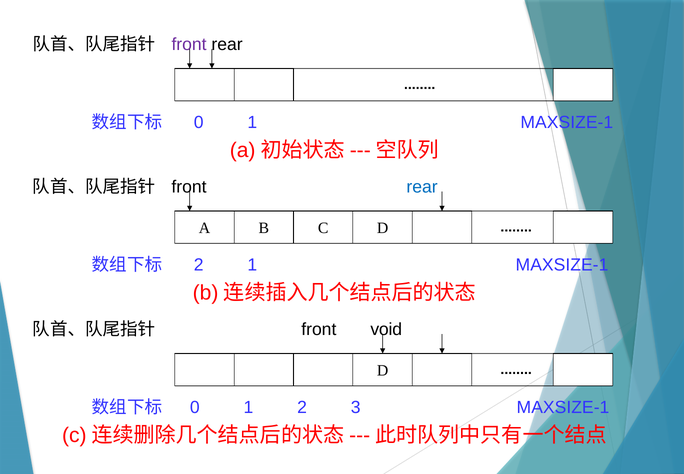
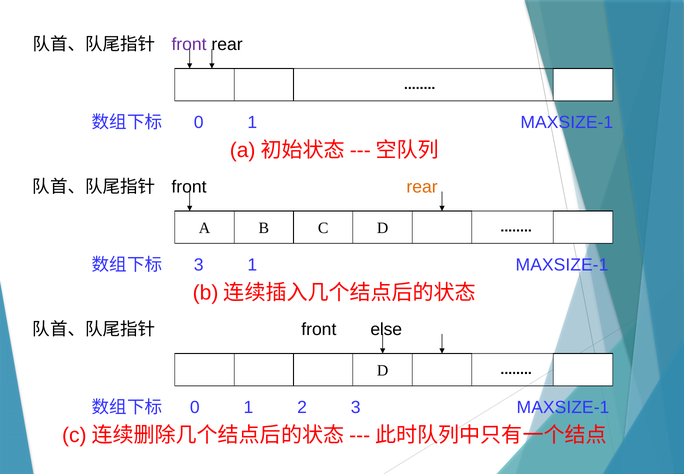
rear colour: blue -> orange (422, 187)
2: 2 -> 3 (199, 265)
void: void -> else (386, 329)
